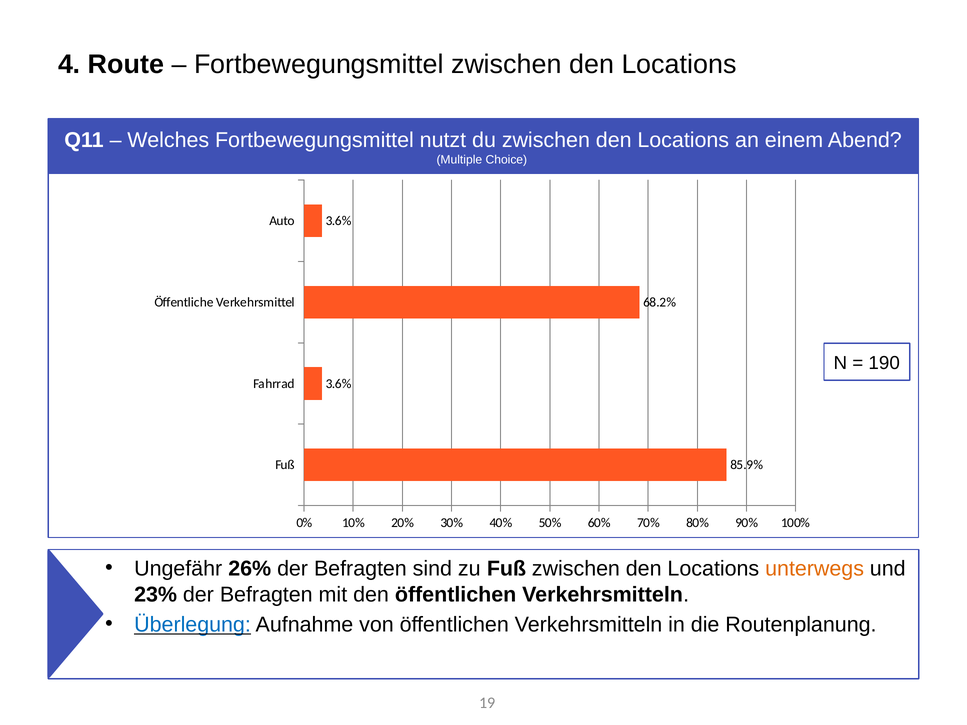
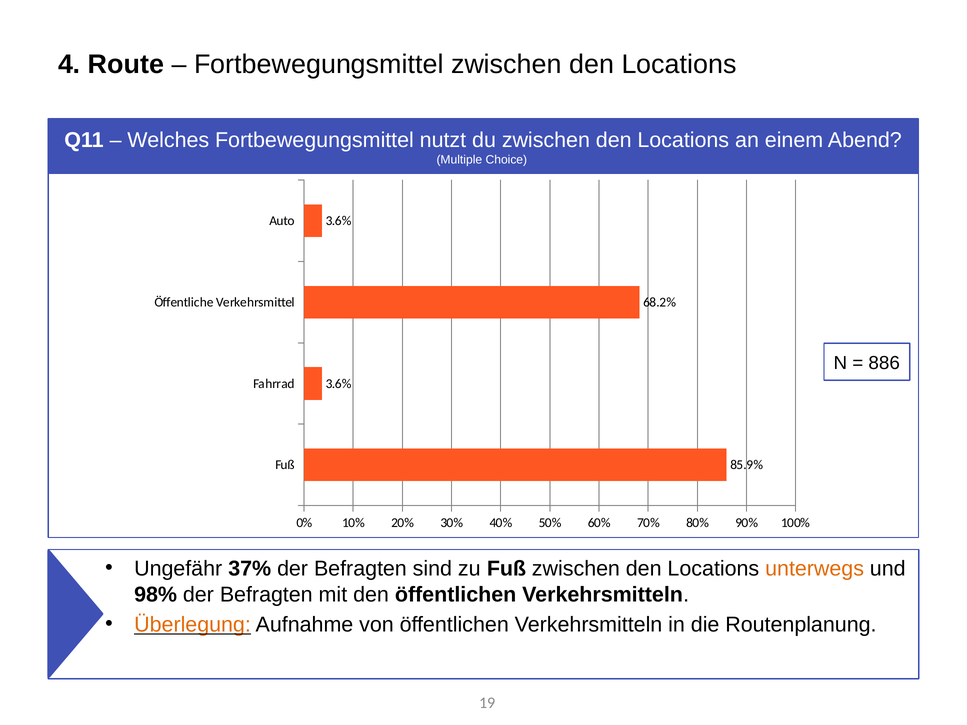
190: 190 -> 886 (884, 363)
26%: 26% -> 37% (250, 569)
23%: 23% -> 98% (156, 595)
Überlegung colour: blue -> orange (193, 625)
